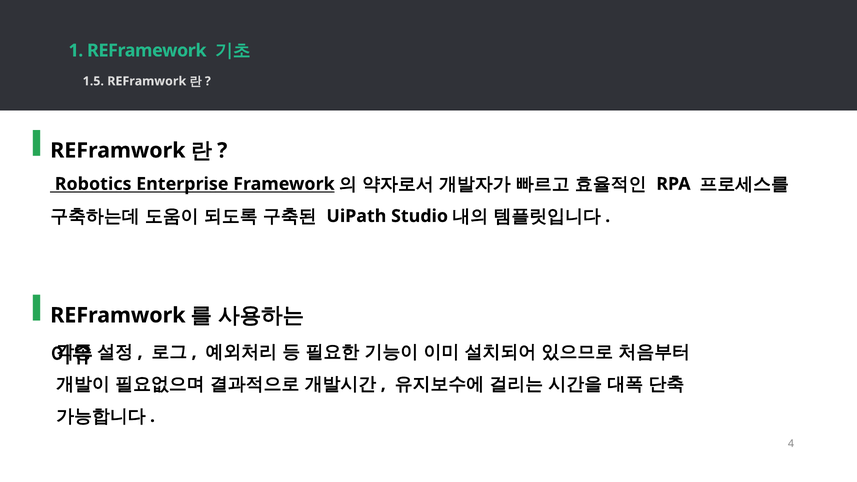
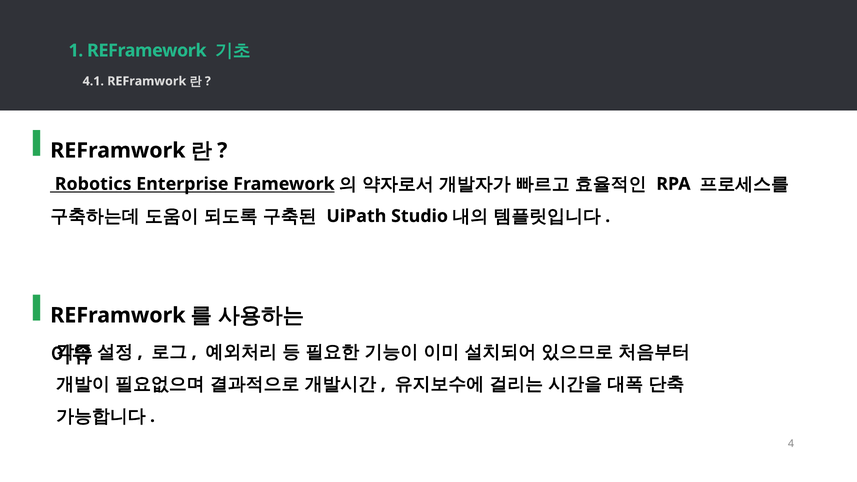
1.5: 1.5 -> 4.1 (93, 81)
